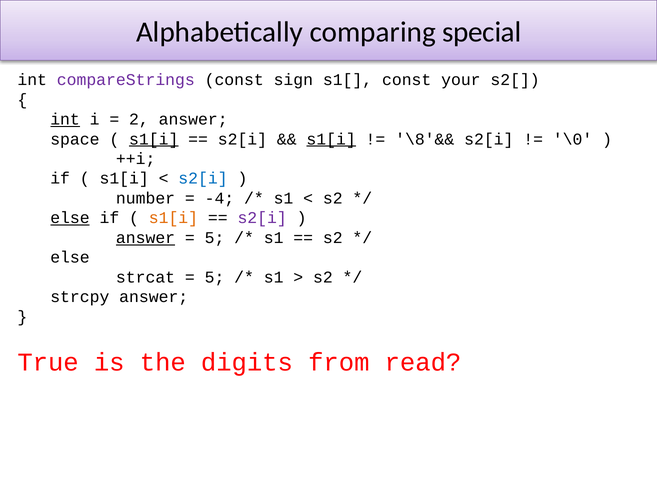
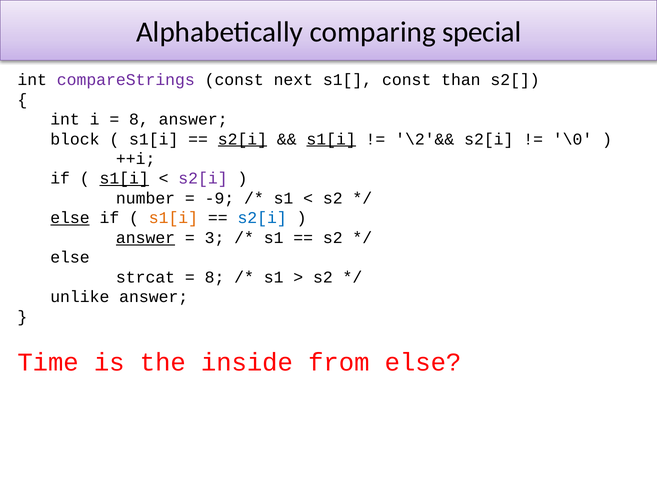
sign: sign -> next (293, 80)
your: your -> than (461, 80)
int underline: present -> none (65, 119)
2: 2 -> 8 (139, 119)
space: space -> block (75, 139)
s1[i underline: present -> none (154, 139)
s2[i underline: none -> present (242, 139)
\8'&&: \8'&& -> \2'&& (425, 139)
s1[i underline: none -> present (124, 178)
s2[i colour: blue -> purple (203, 178)
-4: -4 -> -9 (219, 198)
s2[i colour: purple -> blue (262, 218)
5: 5 -> 3 (215, 238)
5: 5 -> 8 (215, 277)
strcpy: strcpy -> unlike (80, 297)
True: True -> Time (48, 362)
digits: digits -> inside (247, 362)
from read: read -> else (423, 362)
